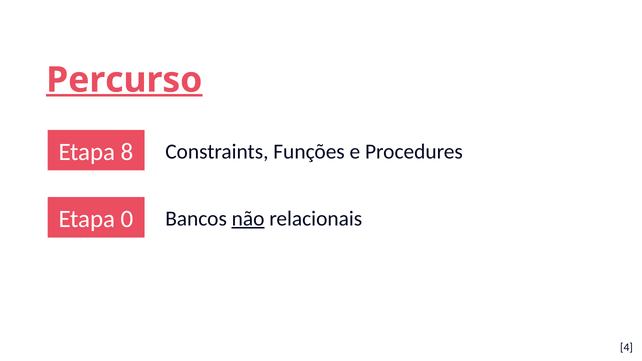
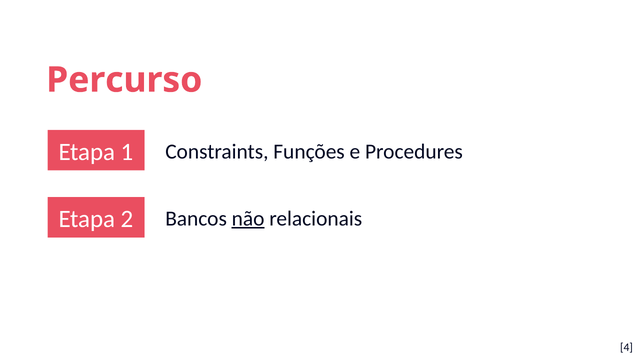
Percurso underline: present -> none (124, 80)
8: 8 -> 1 (127, 152)
0: 0 -> 2 (127, 219)
